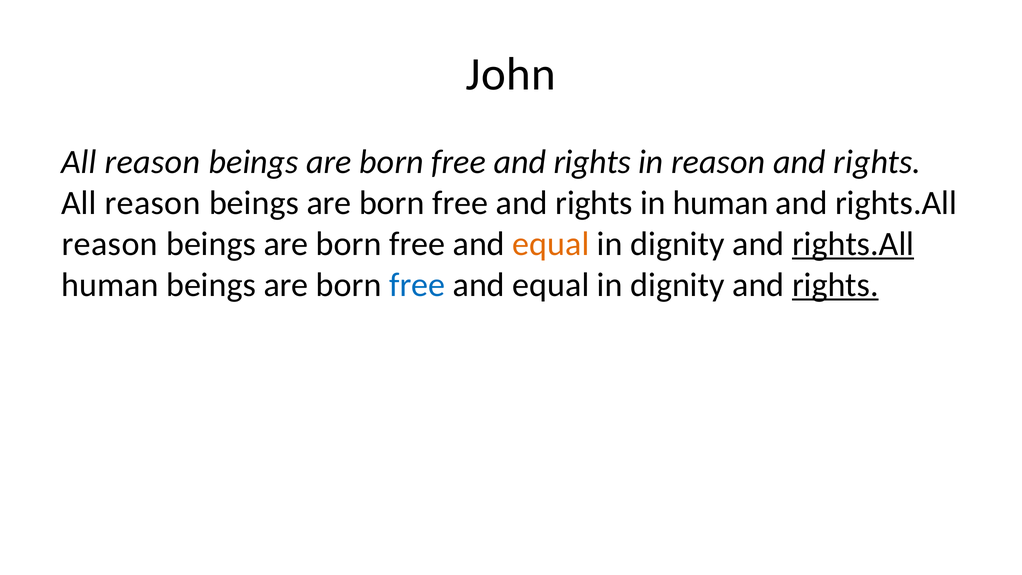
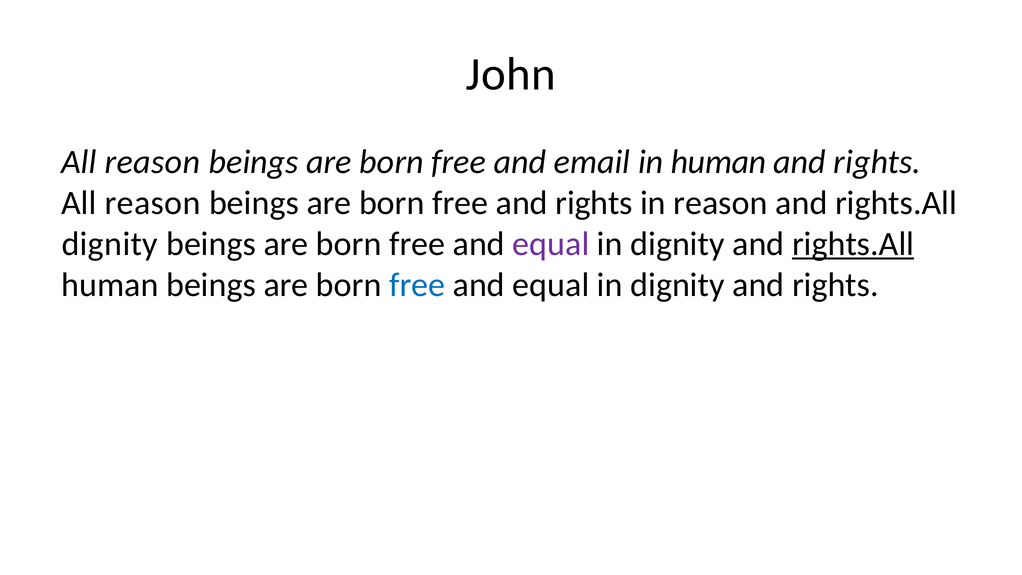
rights: rights -> email (592, 162)
in reason: reason -> human (719, 162)
in human: human -> reason (720, 203)
reason: reason -> dignity (110, 244)
equal colour: orange -> purple (551, 244)
rights underline: present -> none (835, 285)
